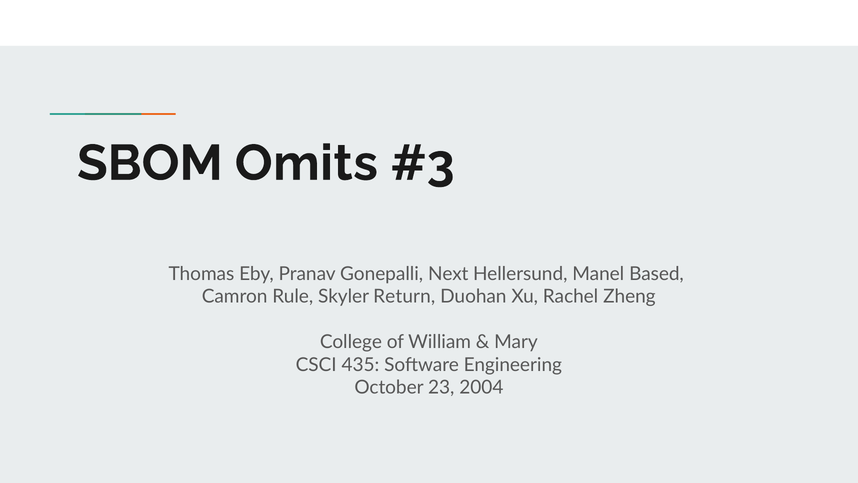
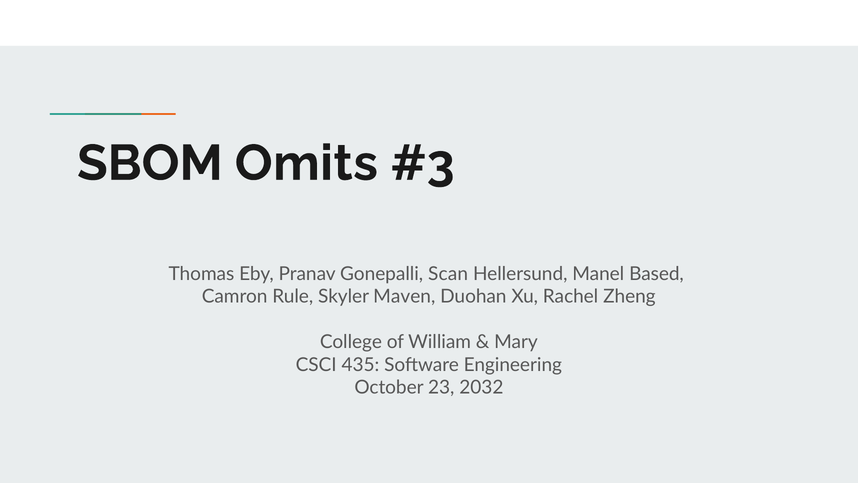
Next: Next -> Scan (448, 274)
Return: Return -> Maven (404, 296)
2004: 2004 -> 2032 (481, 387)
